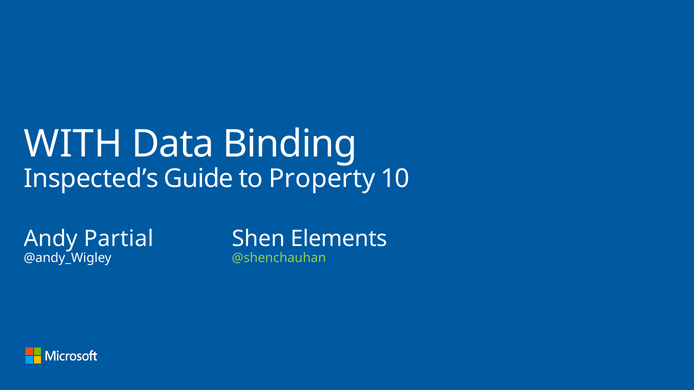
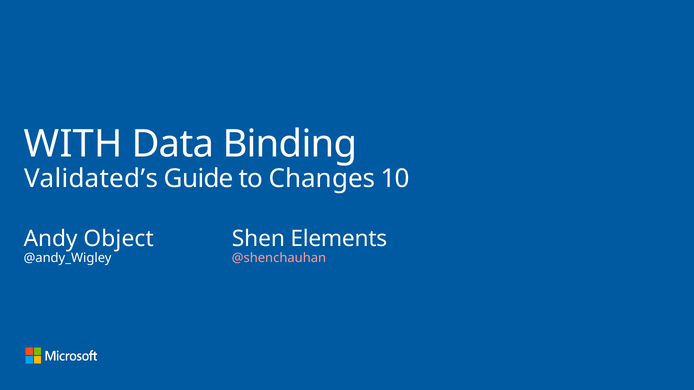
Inspected’s: Inspected’s -> Validated’s (91, 179)
Property: Property -> Changes (322, 179)
Partial: Partial -> Object (119, 239)
@shenchauhan colour: light green -> pink (279, 258)
